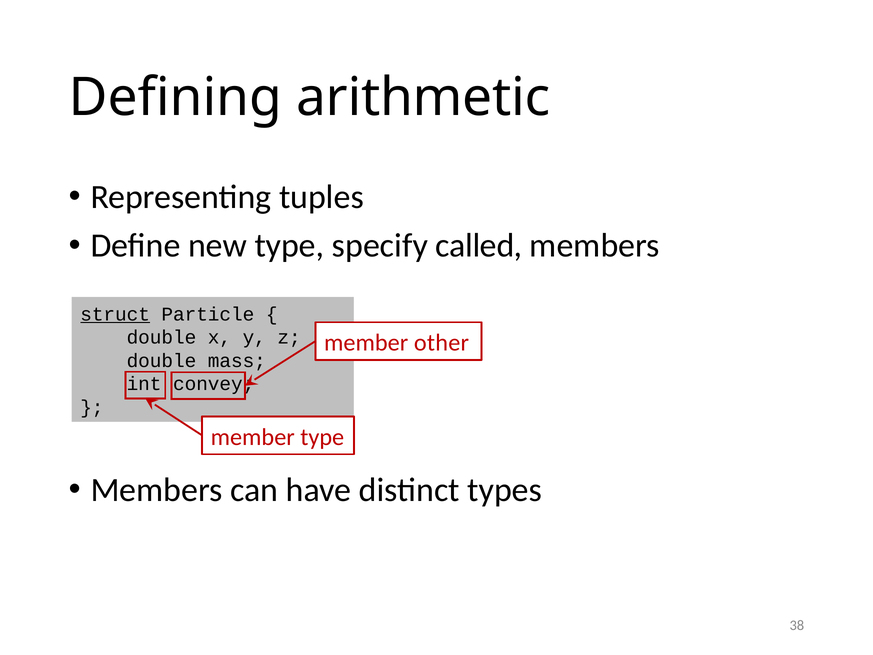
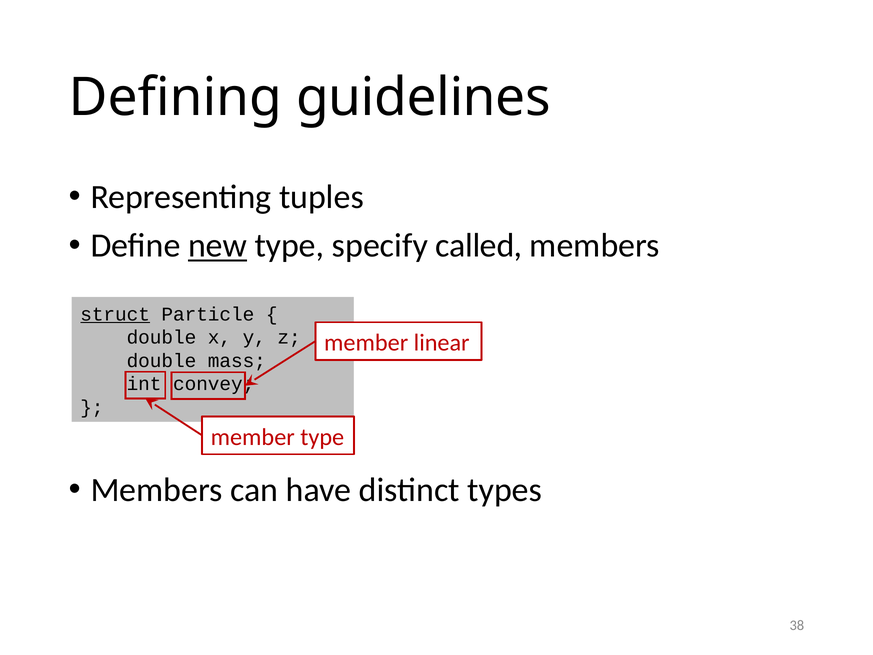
arithmetic: arithmetic -> guidelines (423, 98)
new underline: none -> present (218, 246)
other: other -> linear (442, 343)
